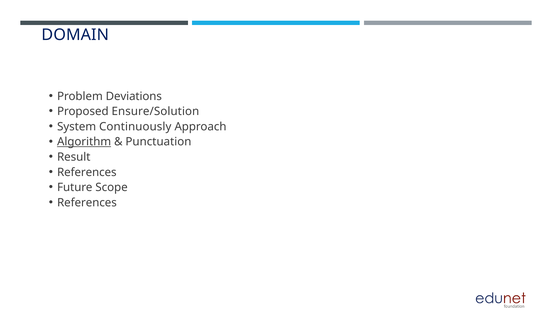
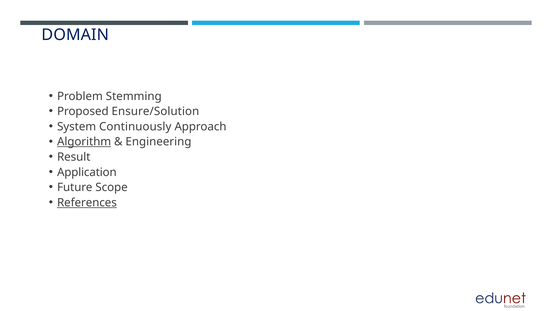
Deviations: Deviations -> Stemming (134, 96)
Punctuation: Punctuation -> Engineering (158, 142)
References: References -> Application (87, 172)
References underline: none -> present (87, 202)
